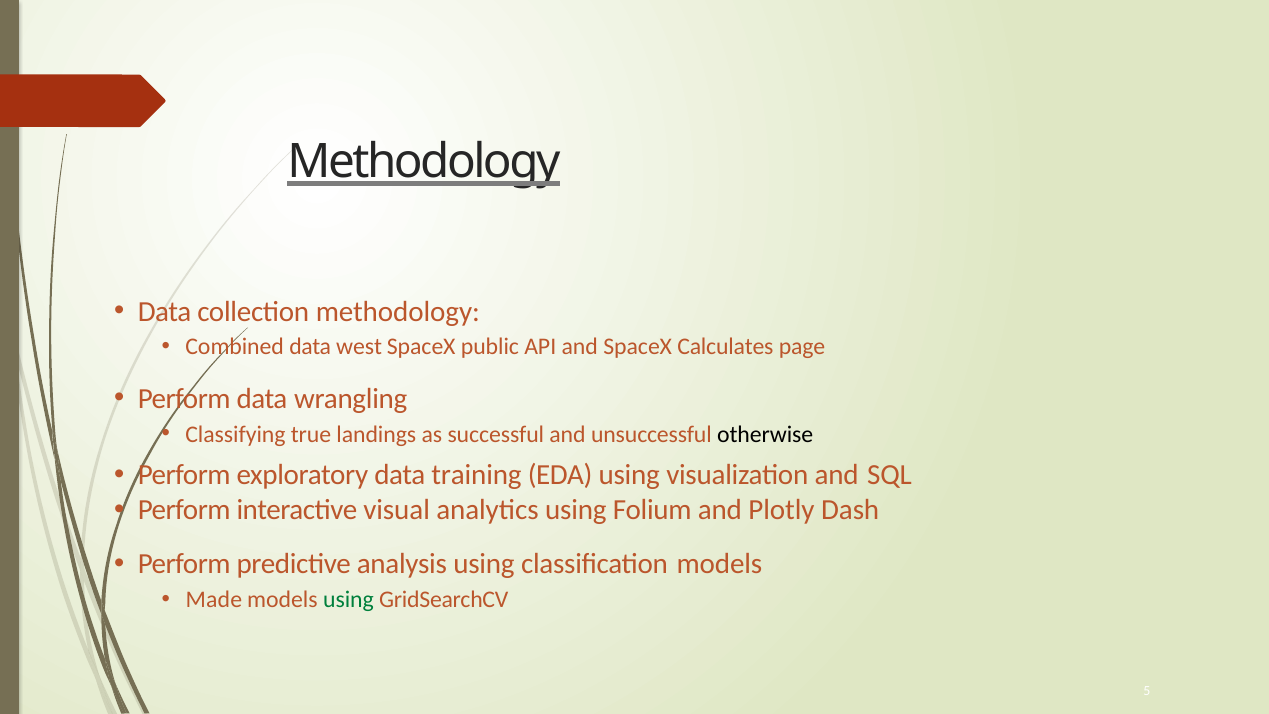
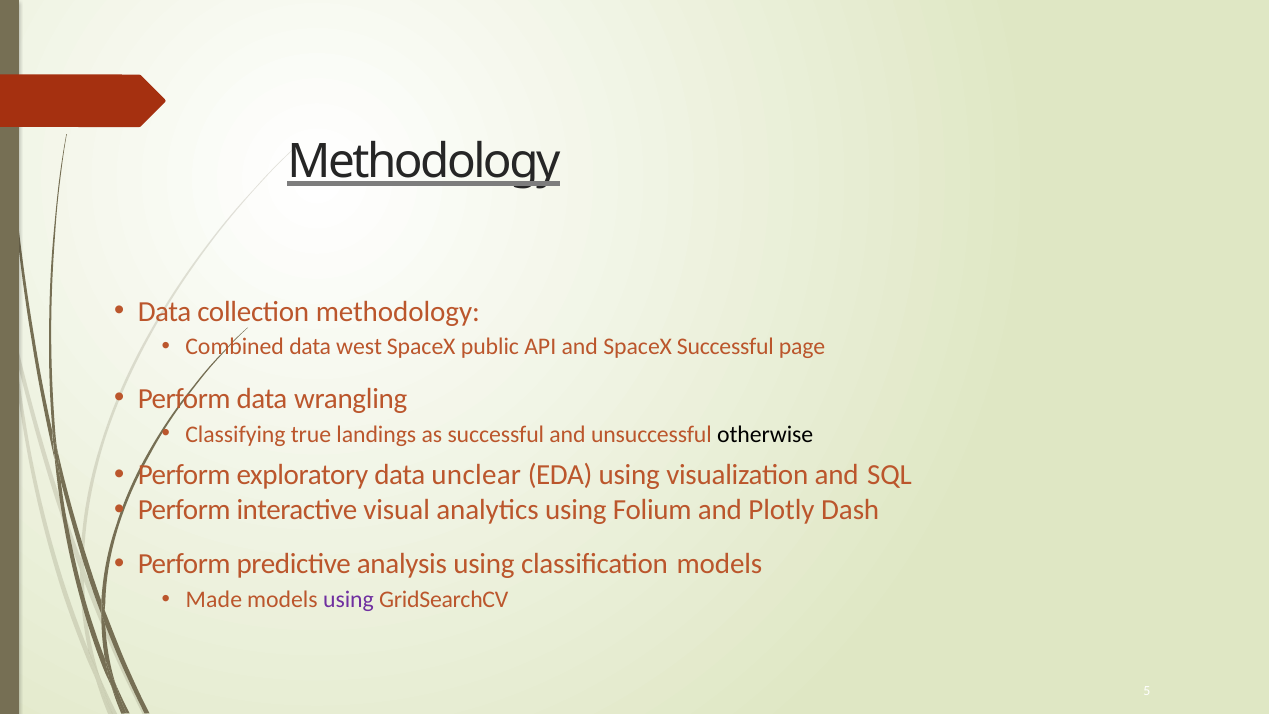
SpaceX Calculates: Calculates -> Successful (725, 347)
training: training -> unclear (476, 475)
using colour: green -> purple (348, 600)
